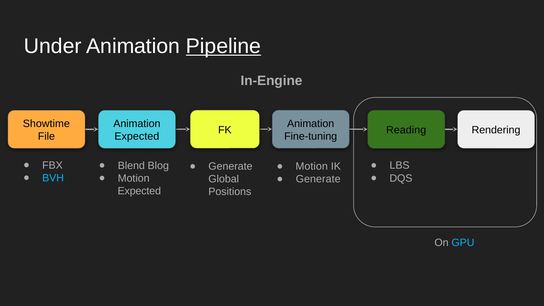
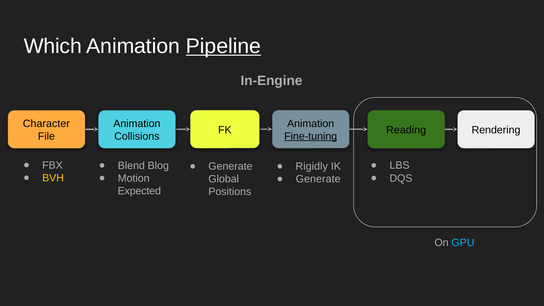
Under: Under -> Which (53, 46)
Showtime: Showtime -> Character (46, 124)
Fine-tuning underline: none -> present (311, 136)
Expected: Expected -> Collisions (137, 136)
Motion: Motion -> Rigidly (312, 166)
BVH colour: light blue -> yellow (53, 178)
